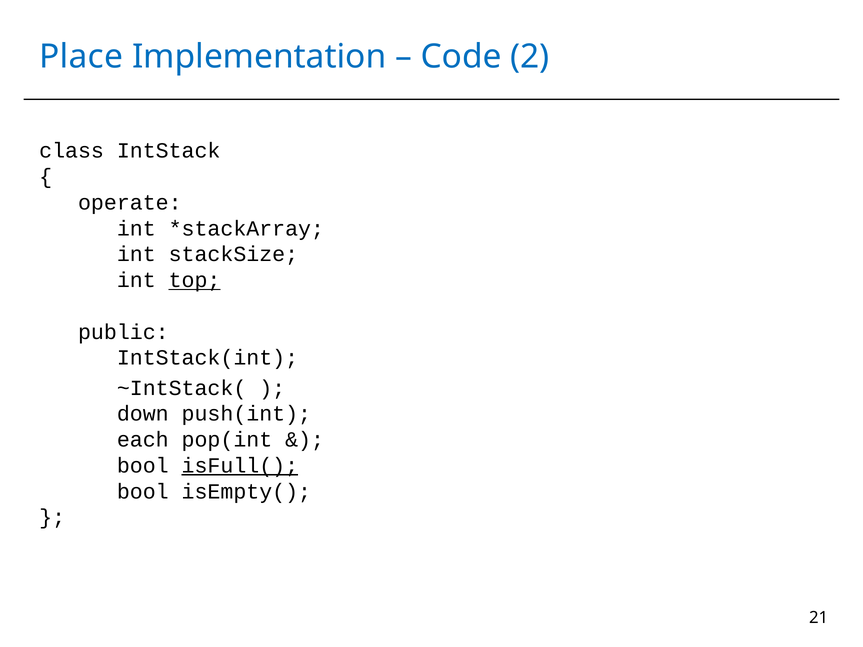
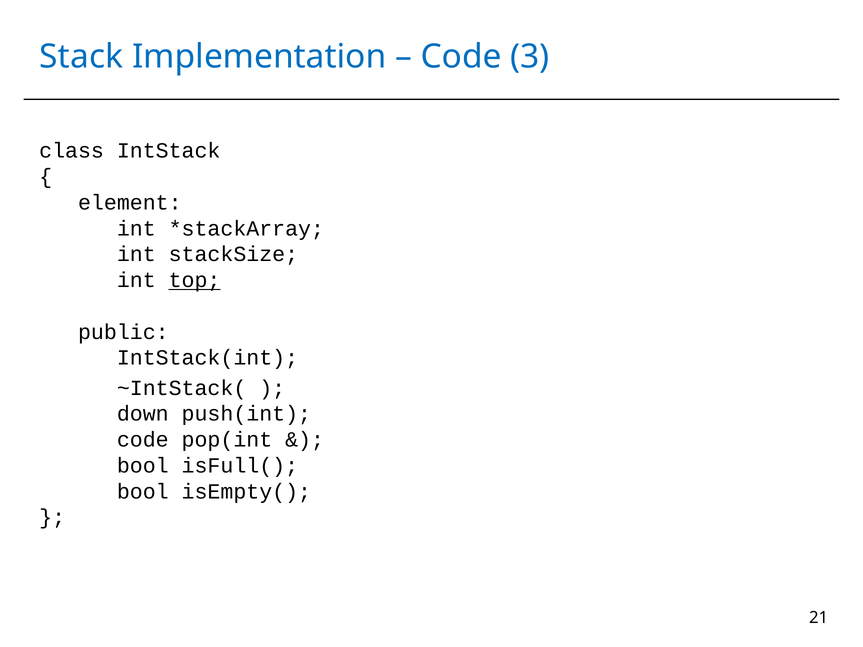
Place: Place -> Stack (81, 57)
2: 2 -> 3 (530, 57)
operate: operate -> element (130, 203)
each: each -> code (143, 440)
isFull( underline: present -> none (240, 466)
